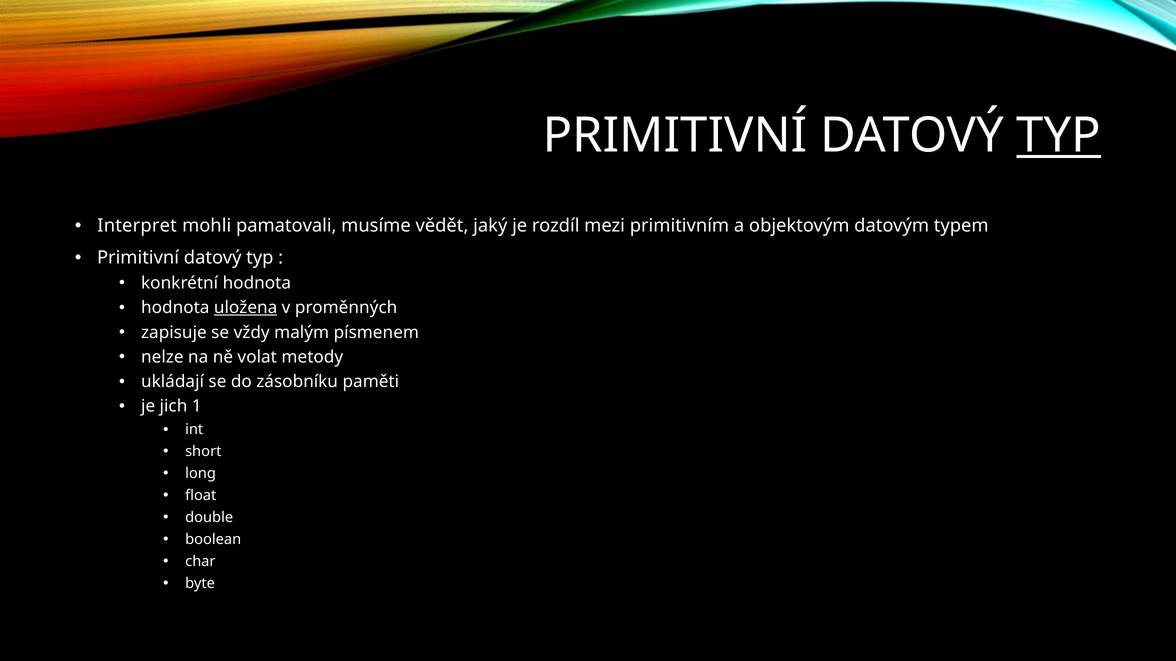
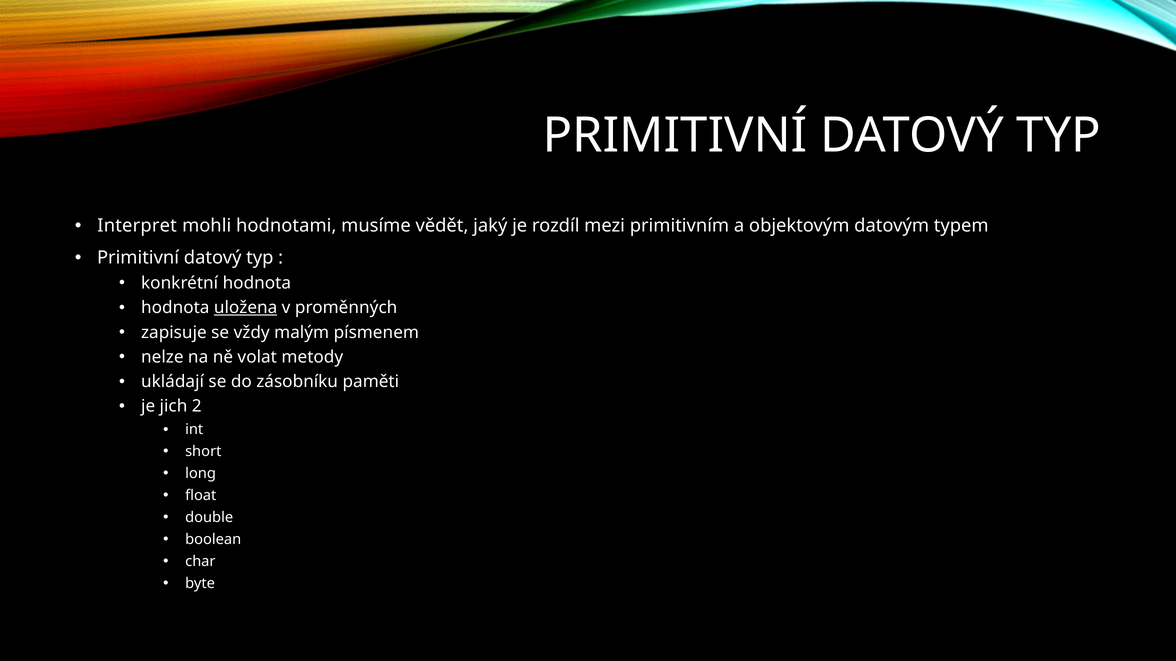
TYP underline: present -> none (1059, 136)
pamatovali: pamatovali -> hodnotami (286, 226)
1: 1 -> 2 (197, 407)
